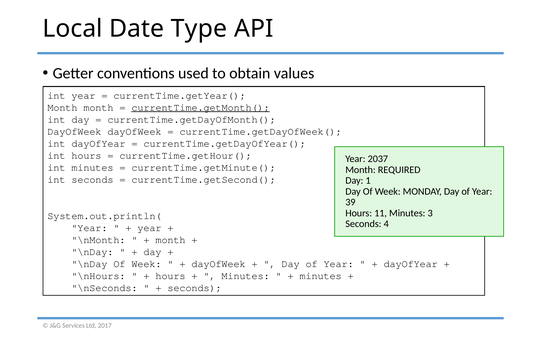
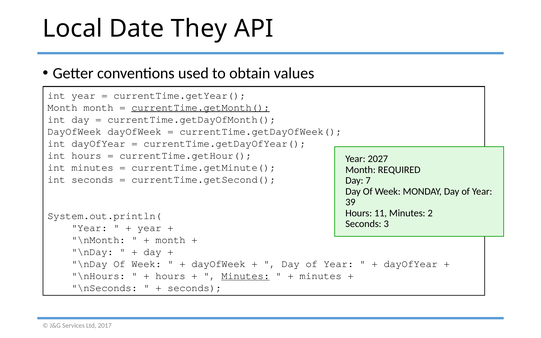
Type: Type -> They (199, 29)
2037: 2037 -> 2027 (378, 159)
1: 1 -> 7 (368, 181)
3: 3 -> 2 (430, 213)
4: 4 -> 3 (386, 224)
Minutes underline: none -> present (246, 276)
